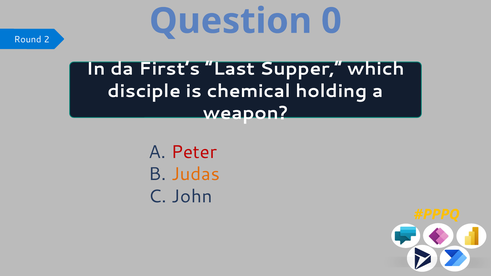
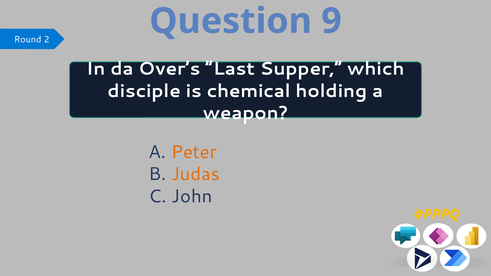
0: 0 -> 9 (331, 21)
First’s: First’s -> Over’s (170, 69)
Peter colour: red -> orange (194, 152)
